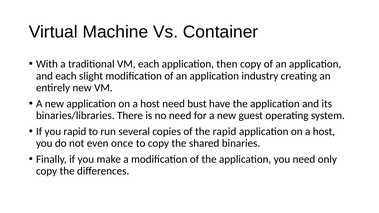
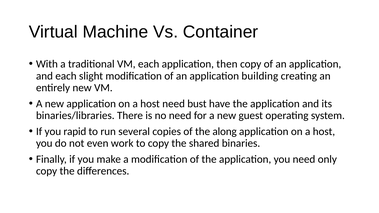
industry: industry -> building (260, 76)
the rapid: rapid -> along (225, 132)
once: once -> work (122, 143)
